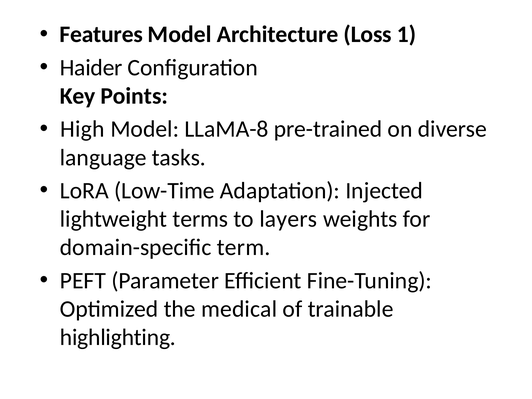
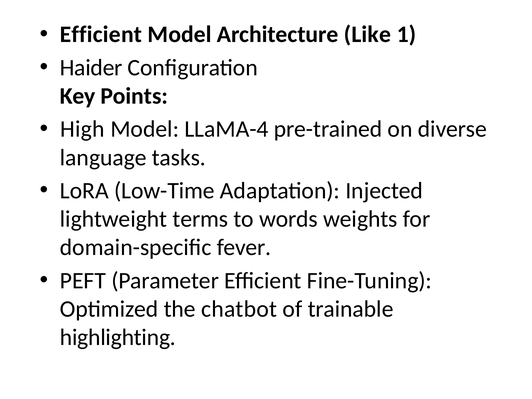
Features: Features -> Efficient (101, 35)
Loss: Loss -> Like (367, 35)
LLaMA-8: LLaMA-8 -> LLaMA-4 (226, 129)
layers: layers -> words (288, 219)
term: term -> fever (244, 248)
medical: medical -> chatbot (239, 309)
